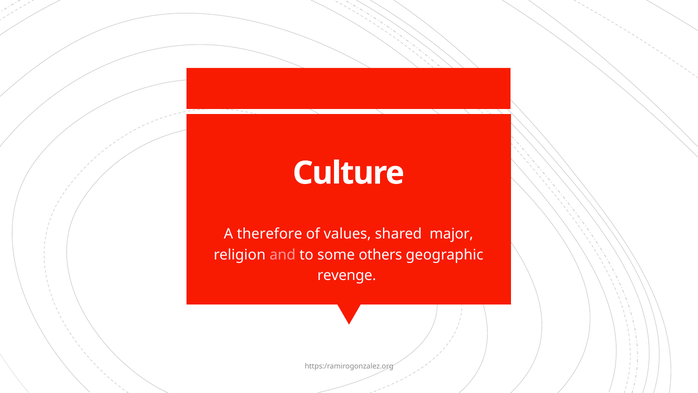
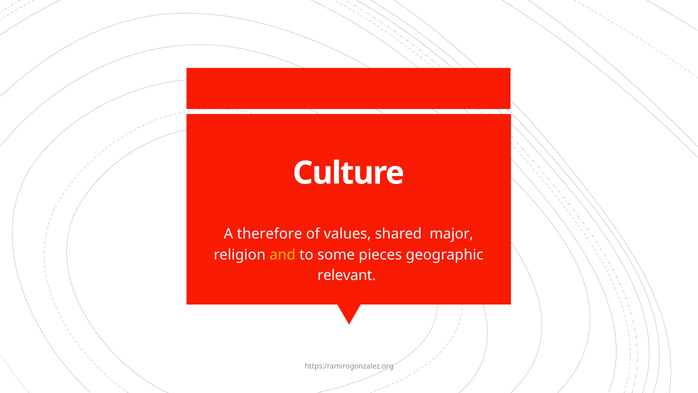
and colour: pink -> yellow (283, 254)
others: others -> pieces (380, 254)
revenge: revenge -> relevant (347, 275)
